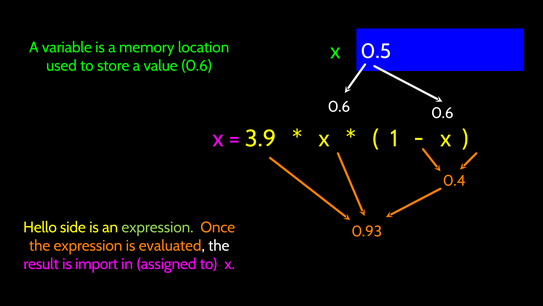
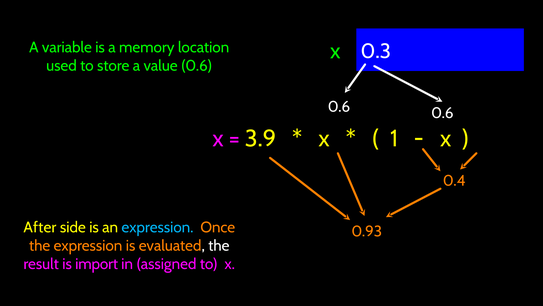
0.5: 0.5 -> 0.3 (376, 51)
Hello: Hello -> After (40, 227)
expression colour: light green -> light blue (157, 227)
